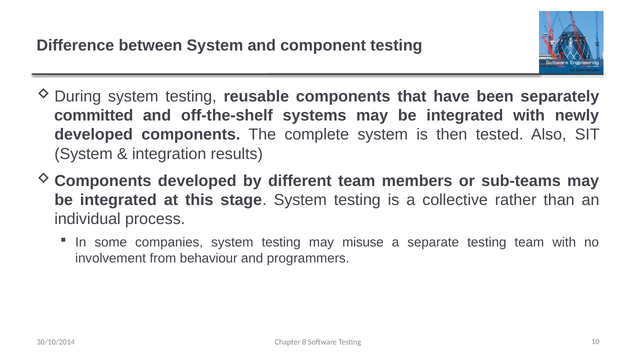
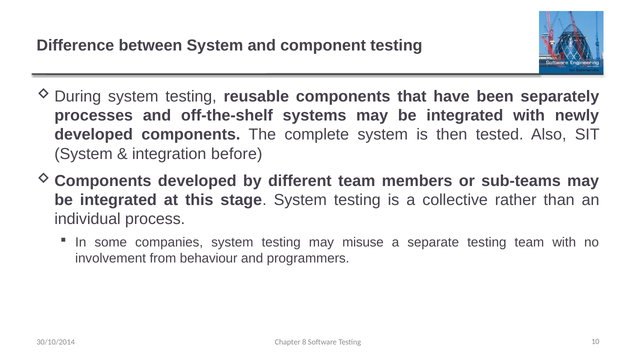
committed: committed -> processes (94, 116)
results: results -> before (237, 154)
